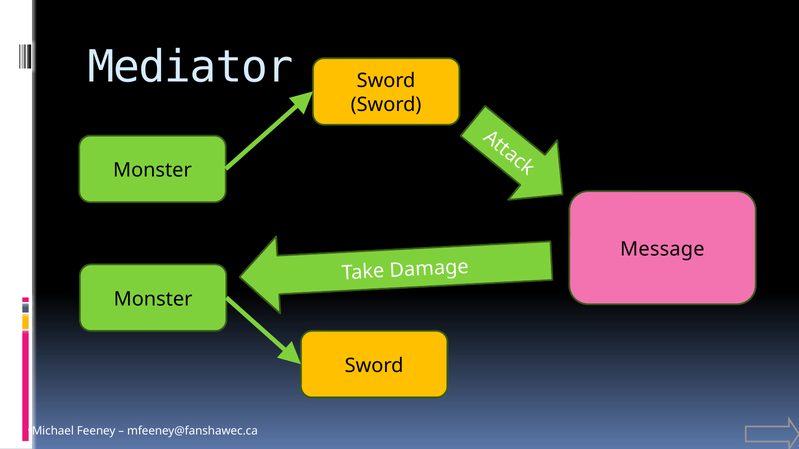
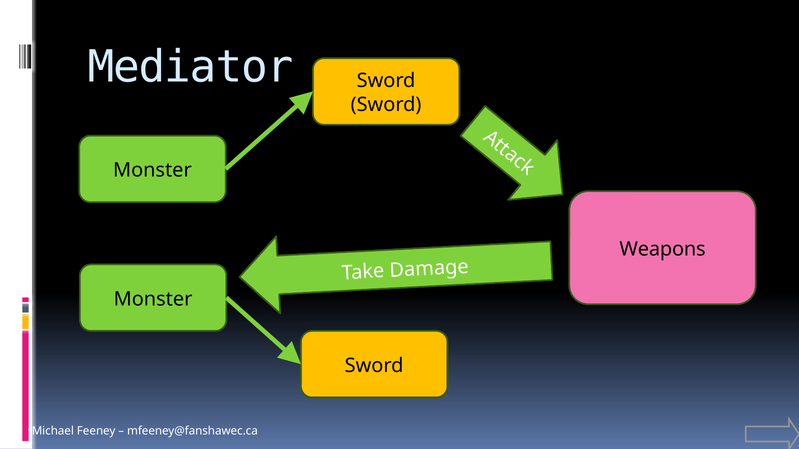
Message: Message -> Weapons (663, 249)
